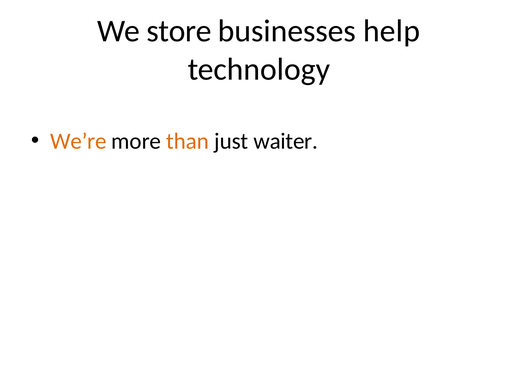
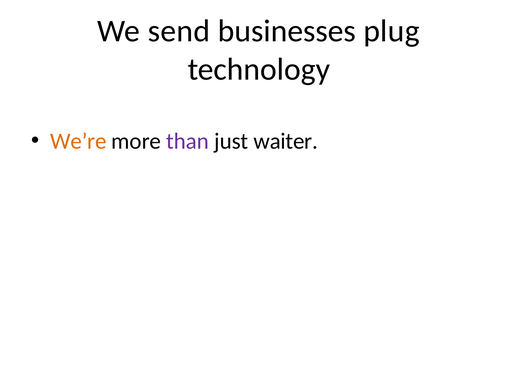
store: store -> send (179, 31)
help: help -> plug (392, 31)
than colour: orange -> purple (188, 141)
